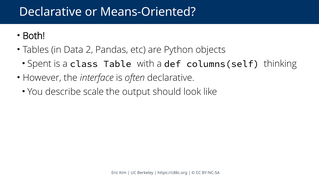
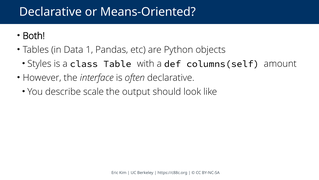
2: 2 -> 1 (89, 50)
Spent: Spent -> Styles (39, 64)
thinking: thinking -> amount (280, 64)
